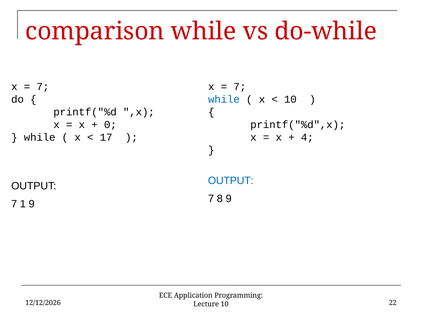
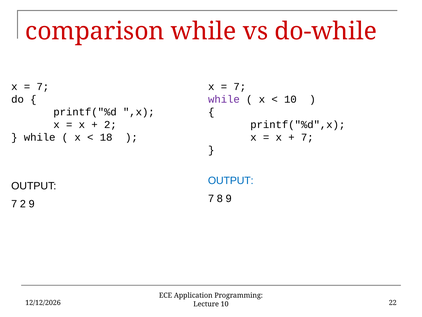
while colour: blue -> purple (224, 99)
0: 0 -> 2 (110, 124)
17: 17 -> 18 (106, 137)
4: 4 -> 7 (307, 137)
7 1: 1 -> 2 (23, 204)
